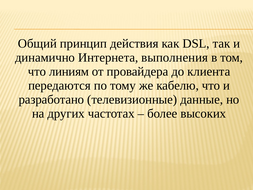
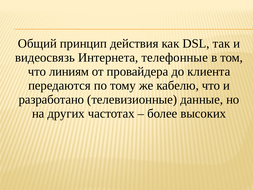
динамично: динамично -> видеосвязь (45, 57)
выполнения: выполнения -> телефонные (175, 57)
